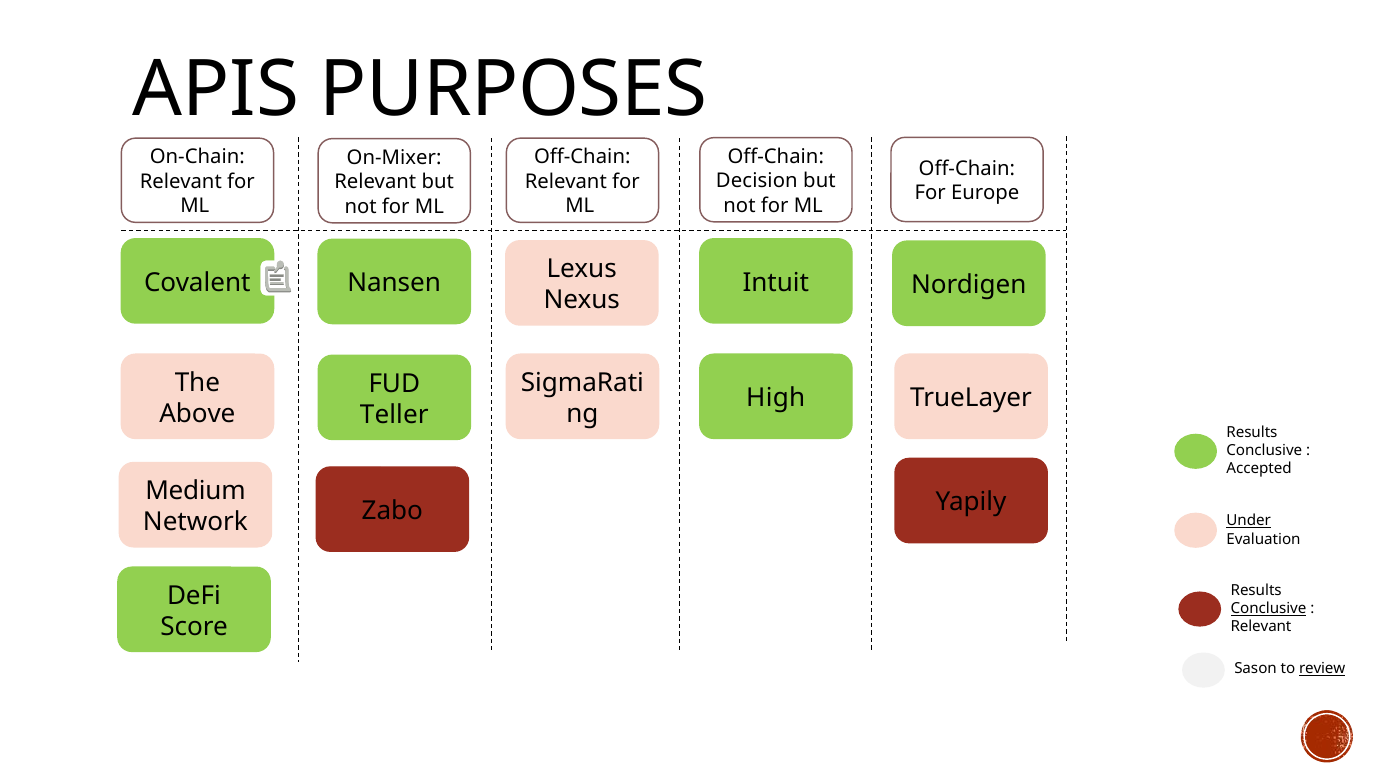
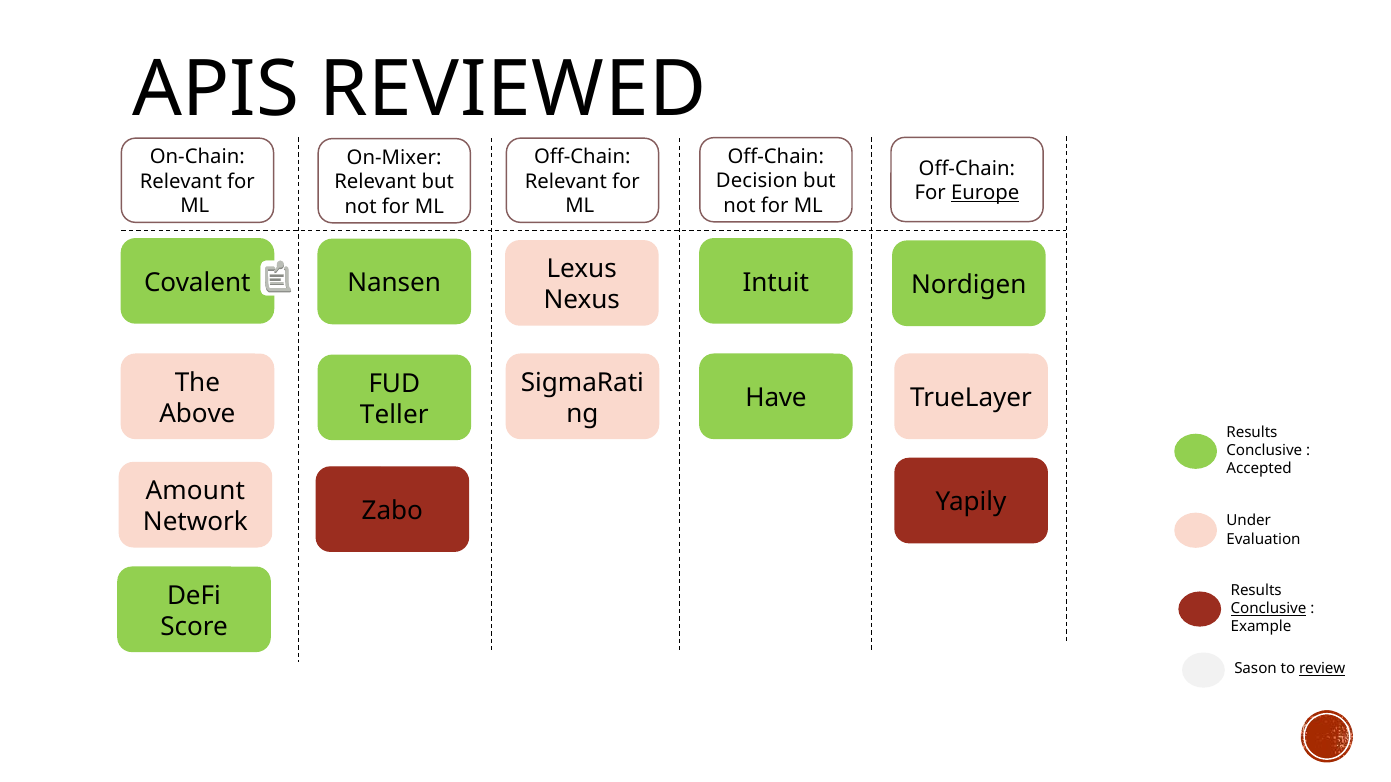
PURPOSES: PURPOSES -> REVIEWED (513, 90)
Europe underline: none -> present (985, 193)
High: High -> Have (776, 398)
Medium: Medium -> Amount (195, 491)
Under underline: present -> none (1249, 521)
Relevant: Relevant -> Example (1261, 627)
